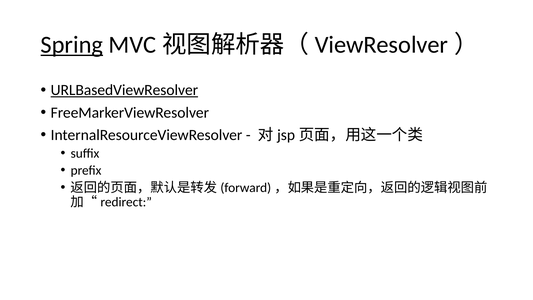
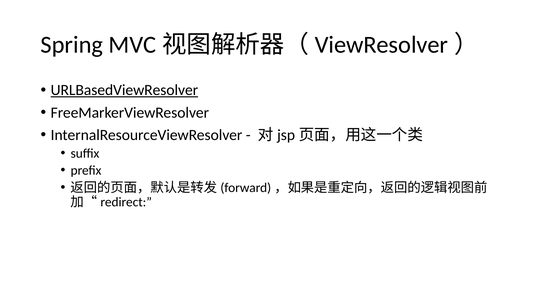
Spring underline: present -> none (72, 45)
